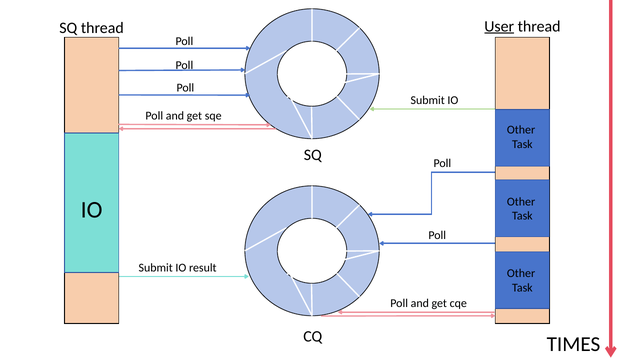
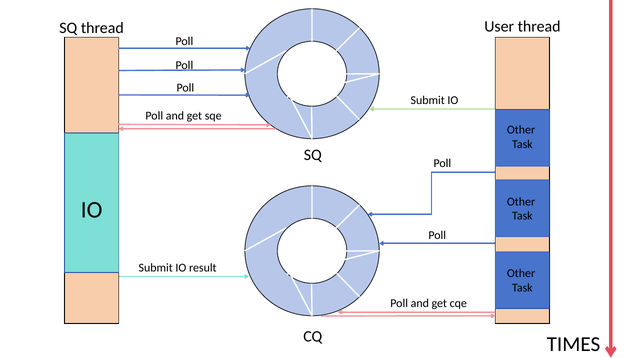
User underline: present -> none (499, 26)
